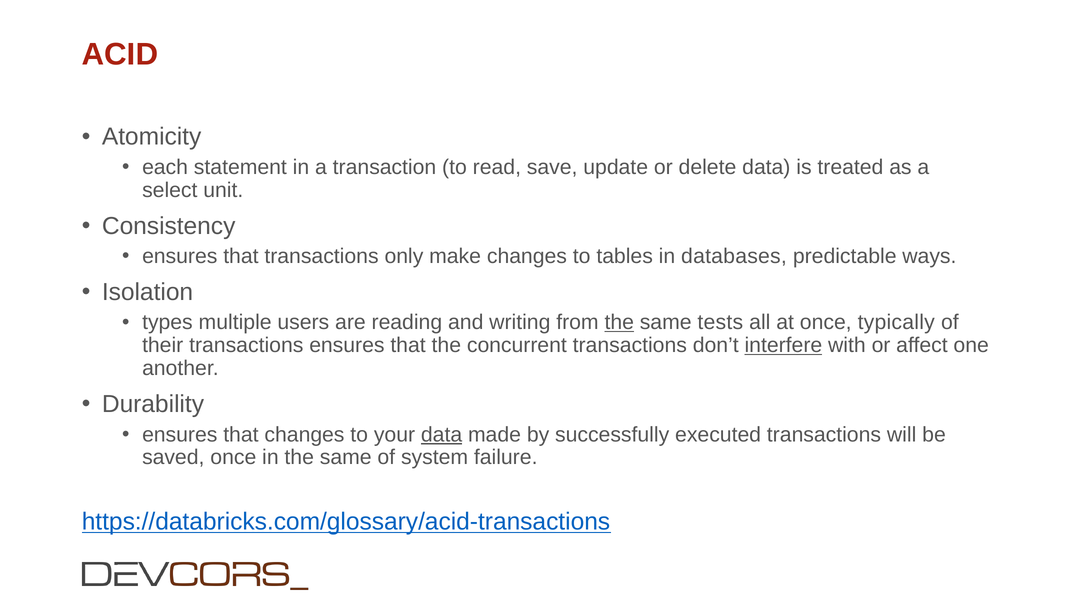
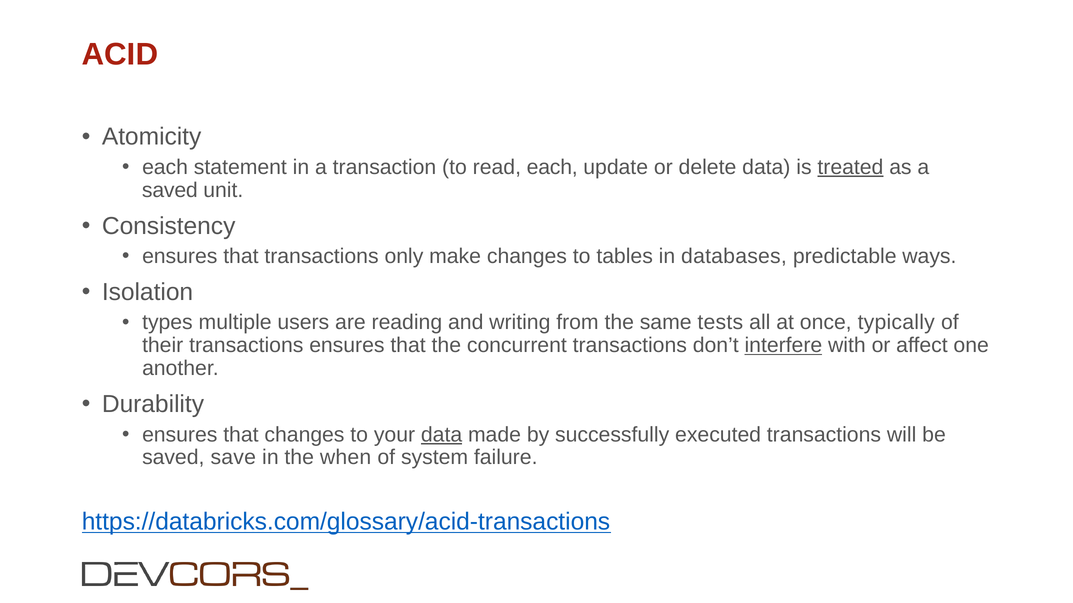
read save: save -> each (552, 167)
treated underline: none -> present (850, 167)
select: select -> saved (170, 190)
the underline: present -> none (619, 323)
saved once: once -> save (233, 458)
in the same: same -> when (346, 458)
